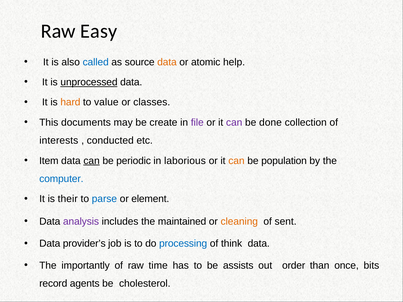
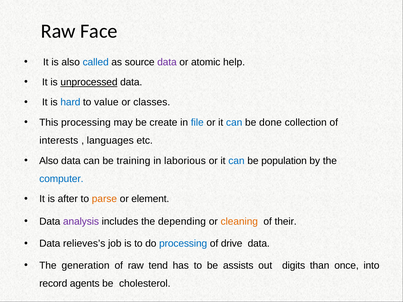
Easy: Easy -> Face (99, 31)
data colour: orange -> purple (167, 62)
hard colour: orange -> blue (70, 102)
This documents: documents -> processing (86, 123)
file colour: purple -> blue (197, 123)
can colour: purple -> blue (234, 123)
conducted: conducted -> languages (110, 141)
Item: Item -> Also (49, 161)
can underline: present -> none (92, 161)
periodic: periodic -> training (134, 161)
can colour: orange -> blue (236, 161)
their: their -> after (68, 199)
parse colour: blue -> orange (104, 199)
maintained: maintained -> depending (182, 222)
sent: sent -> their (286, 222)
provider’s: provider’s -> relieves’s (84, 244)
think: think -> drive (232, 244)
importantly: importantly -> generation (86, 266)
time: time -> tend (158, 266)
order: order -> digits (294, 266)
bits: bits -> into (371, 266)
